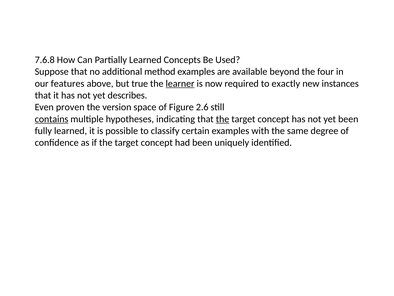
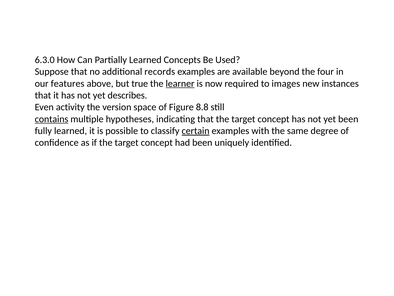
7.6.8: 7.6.8 -> 6.3.0 (45, 60)
method: method -> records (160, 72)
exactly: exactly -> images (286, 83)
proven: proven -> activity (70, 107)
2.6: 2.6 -> 8.8 (202, 107)
the underline: present -> none (223, 119)
certain underline: none -> present (196, 131)
